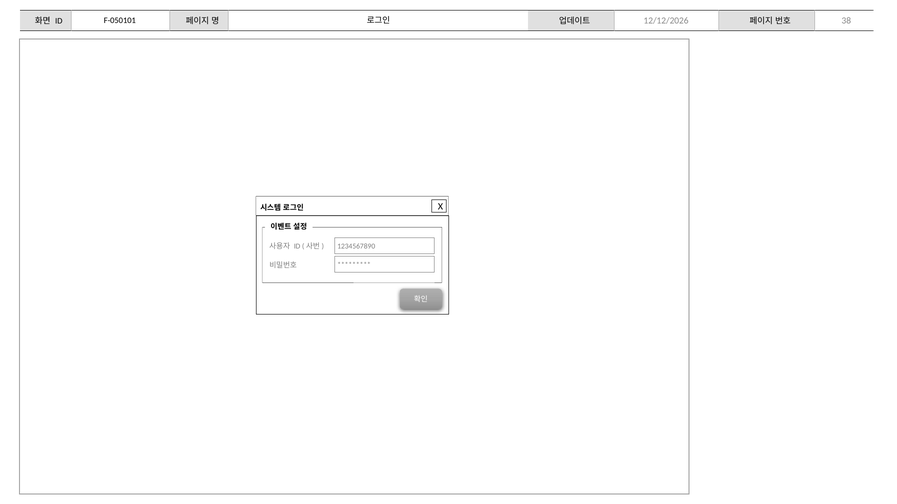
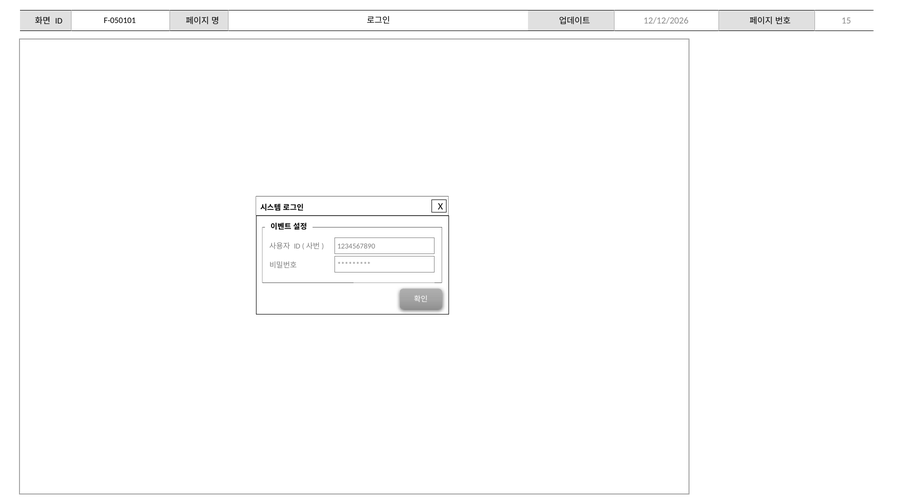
38: 38 -> 15 (846, 21)
